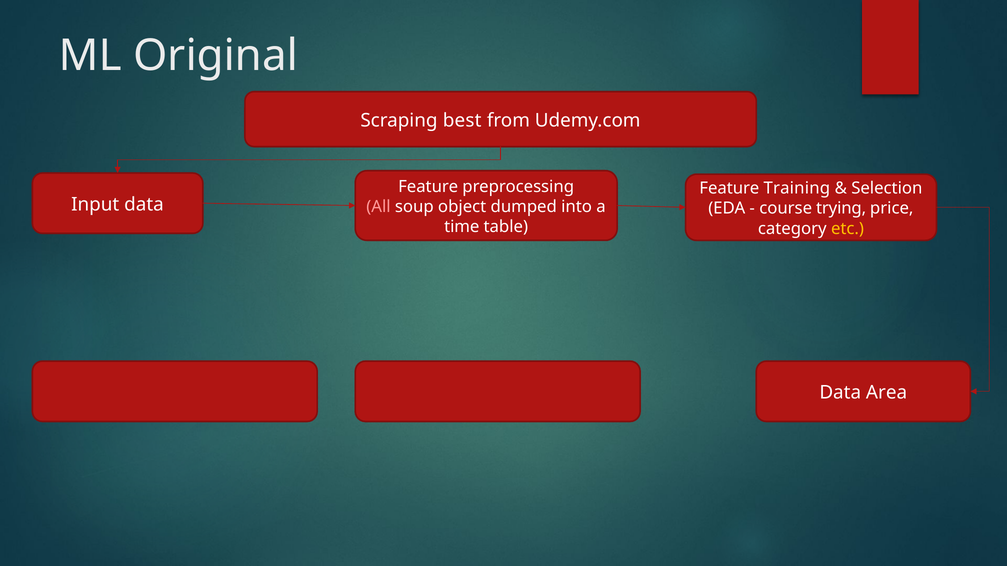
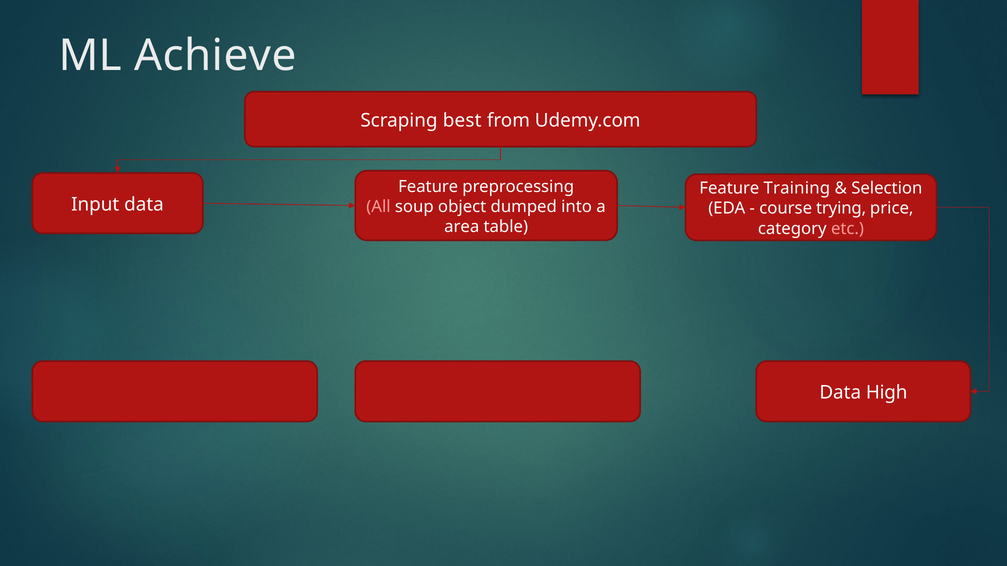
Original: Original -> Achieve (215, 56)
time: time -> area (462, 227)
etc colour: yellow -> pink (847, 229)
Area: Area -> High (887, 393)
